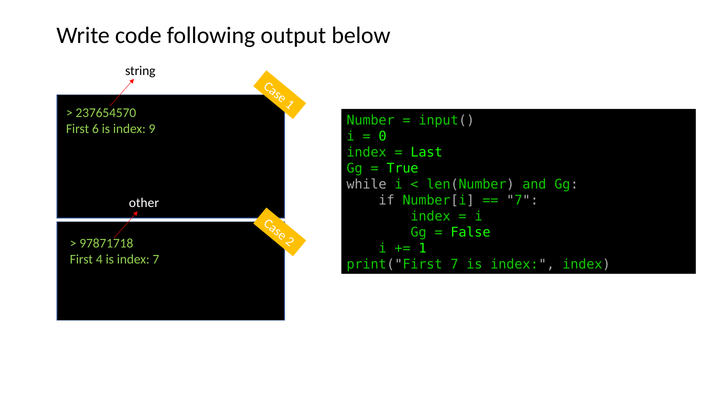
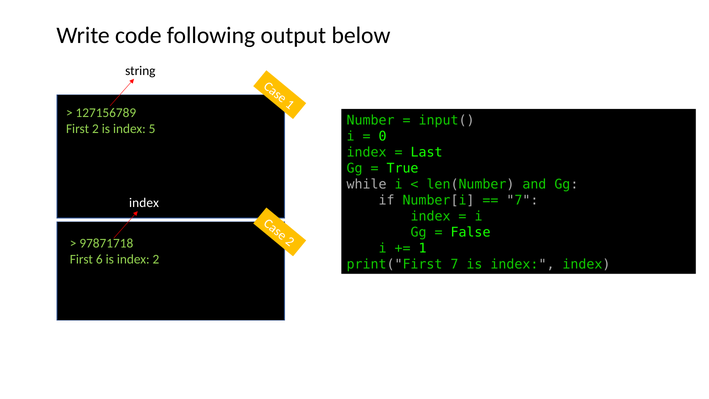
237654570: 237654570 -> 127156789 (106, 113)
First 6: 6 -> 2 (95, 129)
9: 9 -> 5 (152, 129)
other: other -> index (144, 203)
4: 4 -> 6 (99, 259)
index 7: 7 -> 2 (156, 259)
